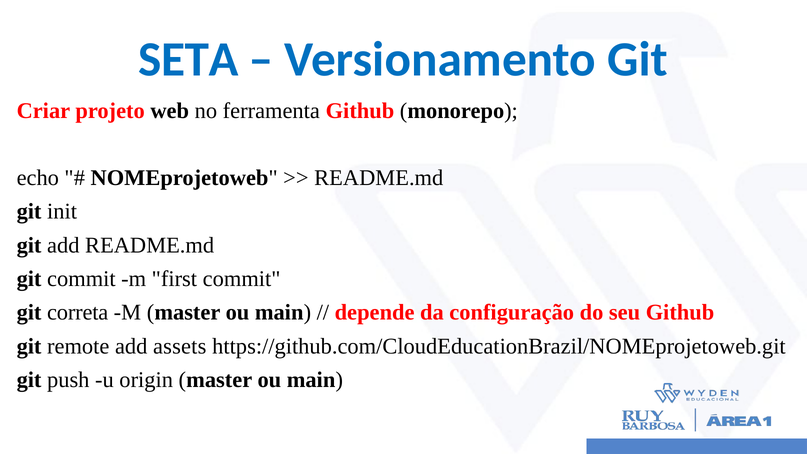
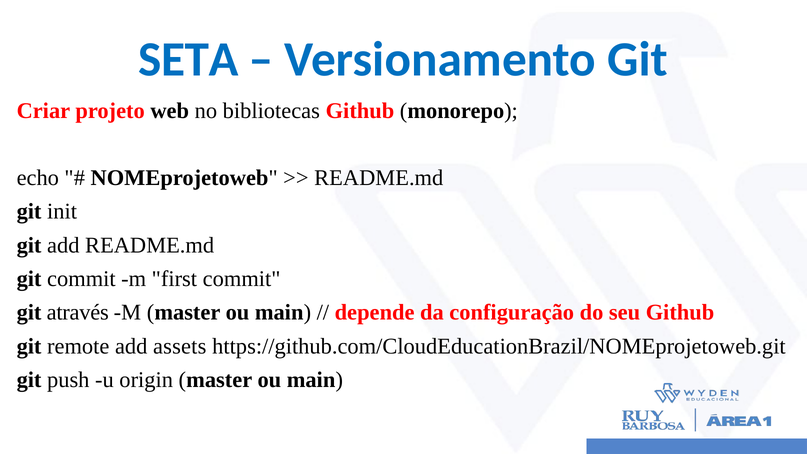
ferramenta: ferramenta -> bibliotecas (271, 111)
correta: correta -> através (78, 312)
